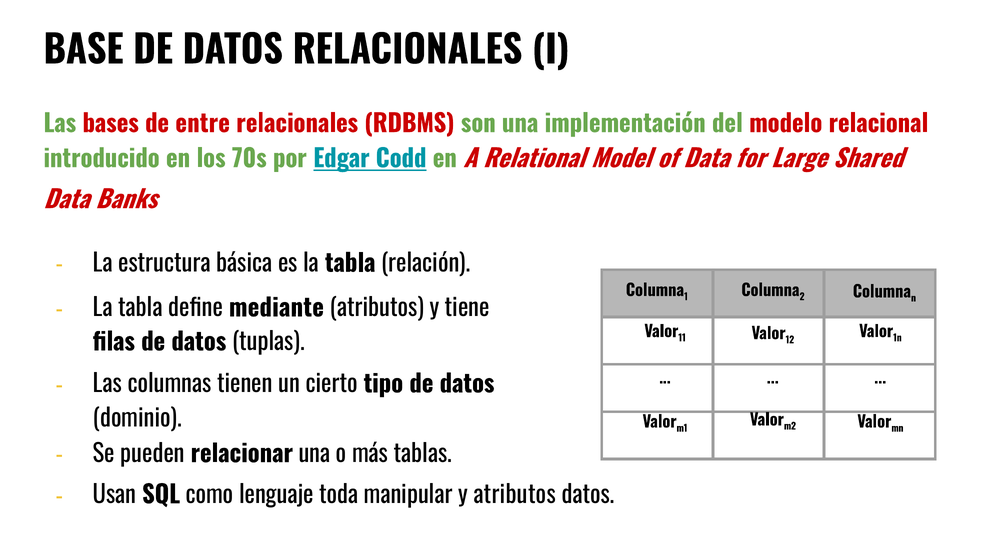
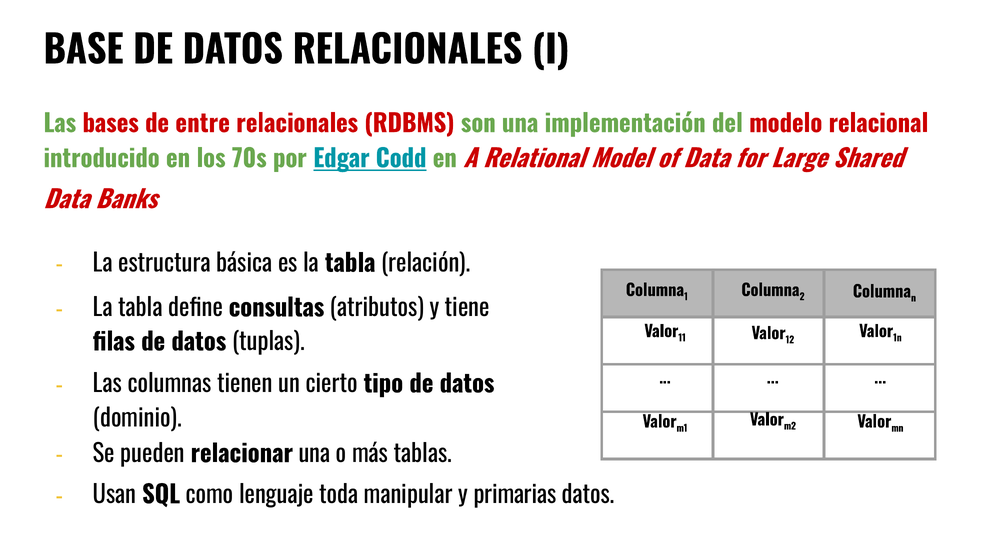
mediante: mediante -> consultas (277, 308)
y atributos: atributos -> primarias (515, 495)
